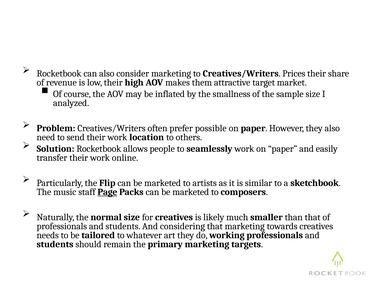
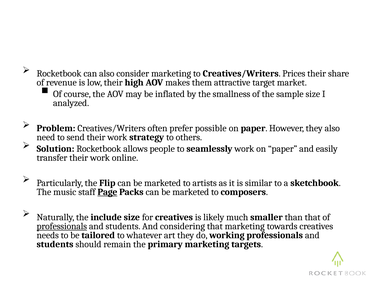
location: location -> strategy (147, 137)
normal: normal -> include (106, 217)
professionals underline: none -> present (62, 226)
